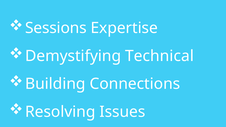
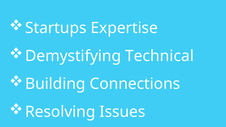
Sessions: Sessions -> Startups (56, 28)
